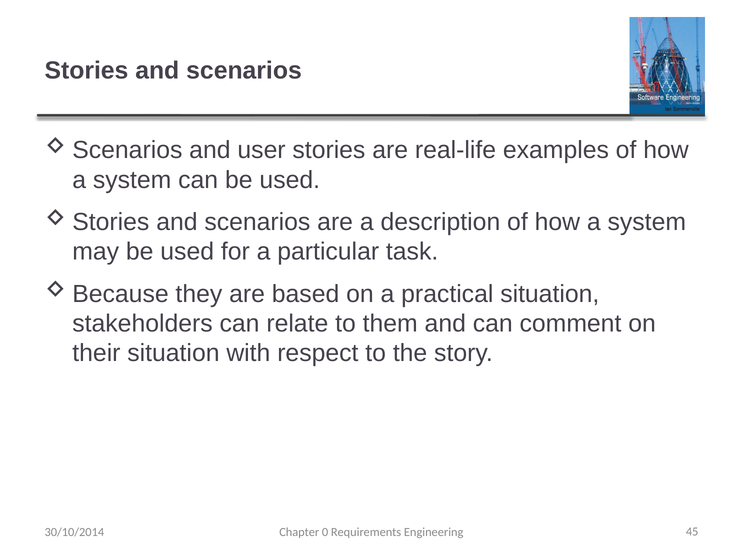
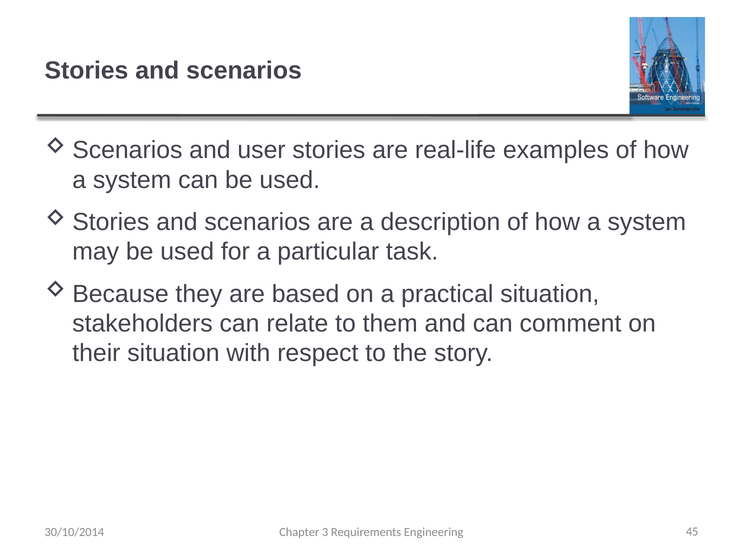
0: 0 -> 3 (325, 532)
